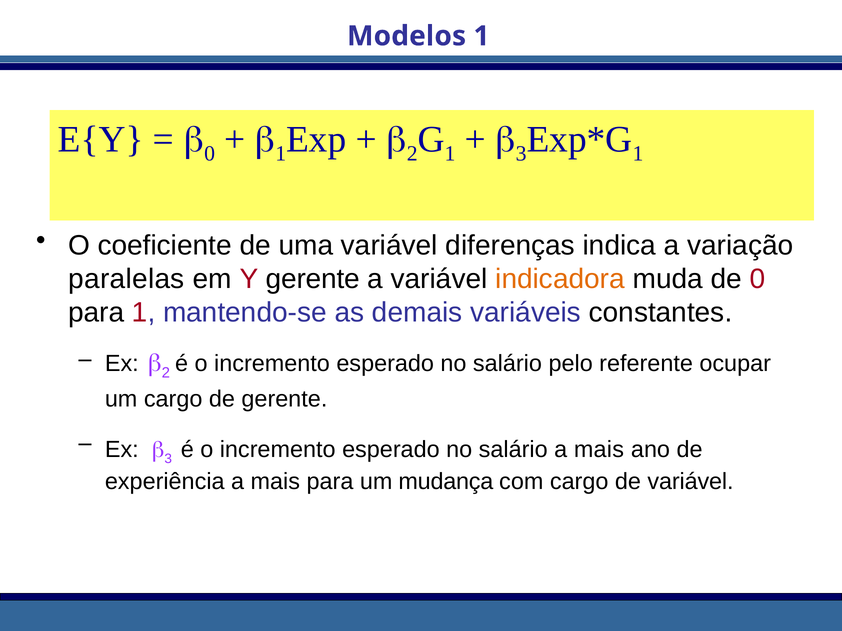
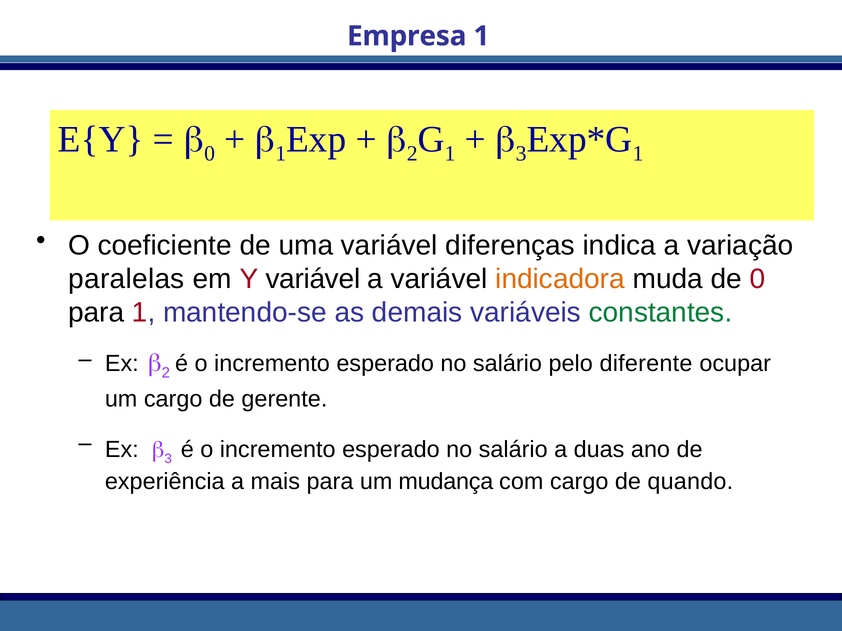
Modelos: Modelos -> Empresa (407, 36)
Y gerente: gerente -> variável (313, 279)
constantes colour: black -> green (661, 313)
referente: referente -> diferente (646, 364)
salário a mais: mais -> duas (599, 450)
de variável: variável -> quando (690, 482)
